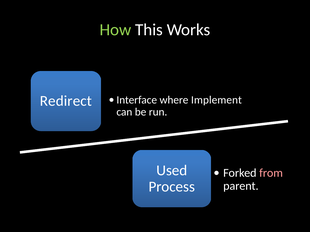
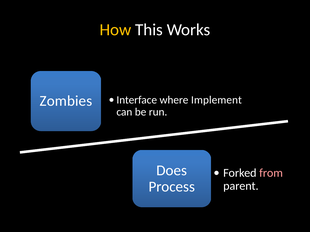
How colour: light green -> yellow (115, 30)
Redirect: Redirect -> Zombies (66, 101)
Used: Used -> Does (172, 171)
